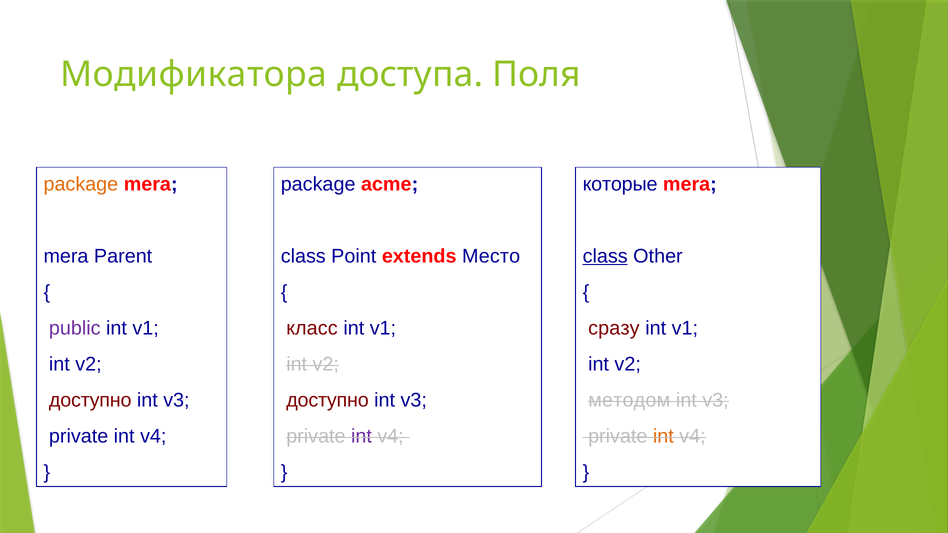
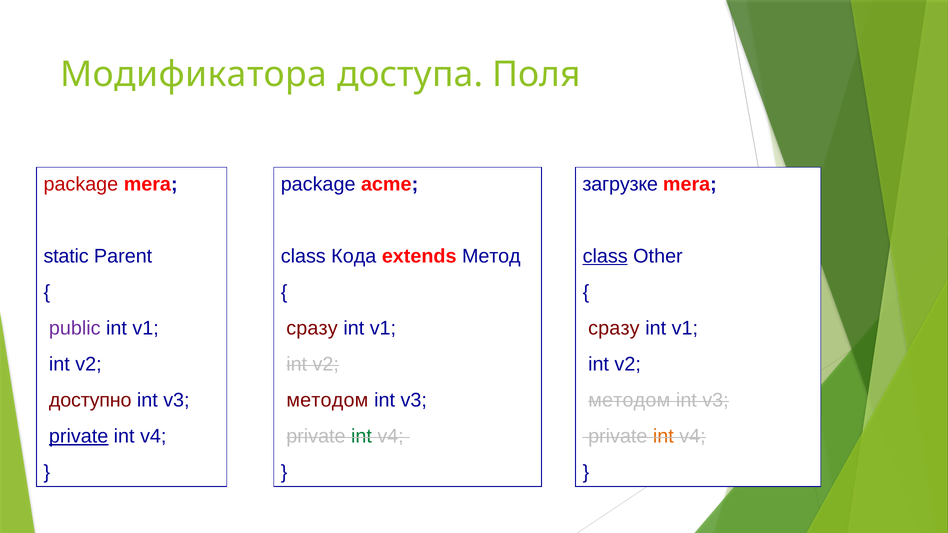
package colour: orange -> red (81, 184)
которые: которые -> загрузке (620, 184)
mera: mera -> static (66, 256)
Point: Point -> Кода (354, 256)
Место: Место -> Метод (491, 256)
класс: класс -> сразу (312, 328)
доступно: доступно -> методом (327, 400)
private underline: none -> present (79, 437)
int colour: purple -> green (361, 437)
